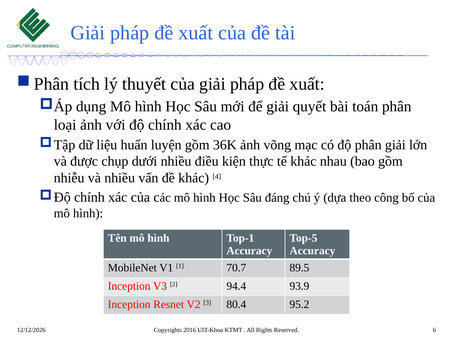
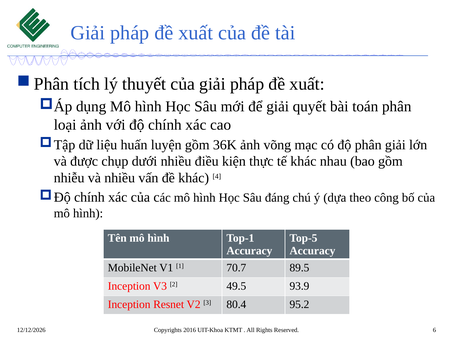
94.4: 94.4 -> 49.5 (236, 286)
